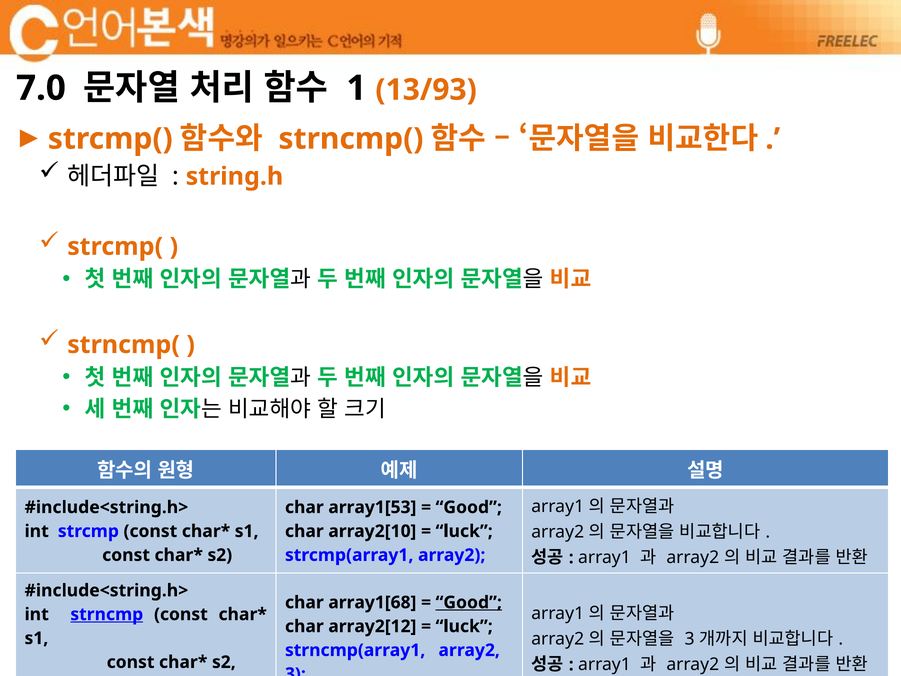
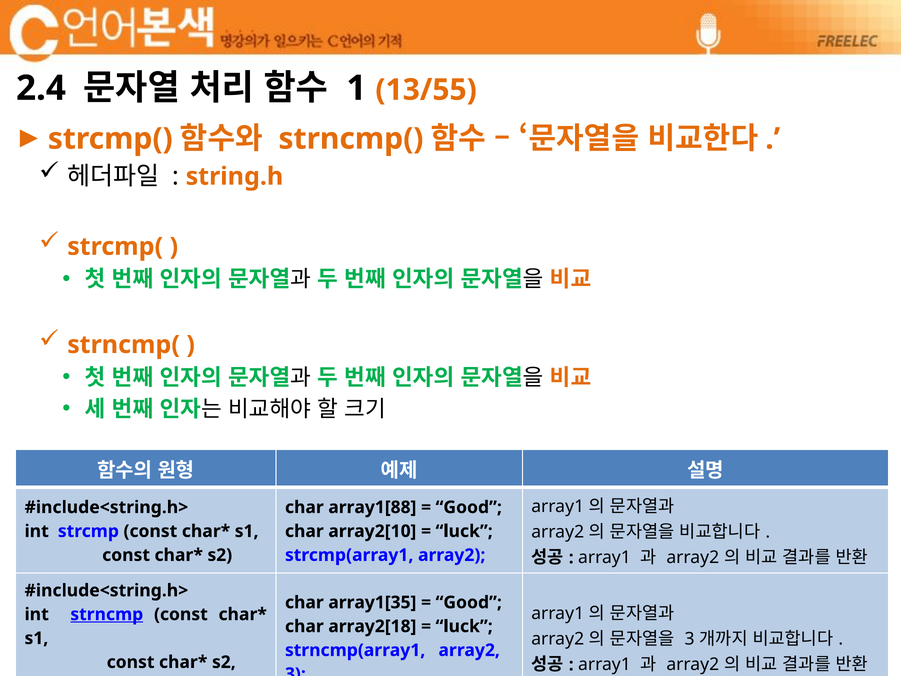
7.0: 7.0 -> 2.4 (41, 88)
13/93: 13/93 -> 13/55 (426, 90)
array1[53: array1[53 -> array1[88 (372, 507)
array1[68: array1[68 -> array1[35 (372, 602)
Good underline: present -> none (469, 602)
array2[12: array2[12 -> array2[18 (372, 626)
